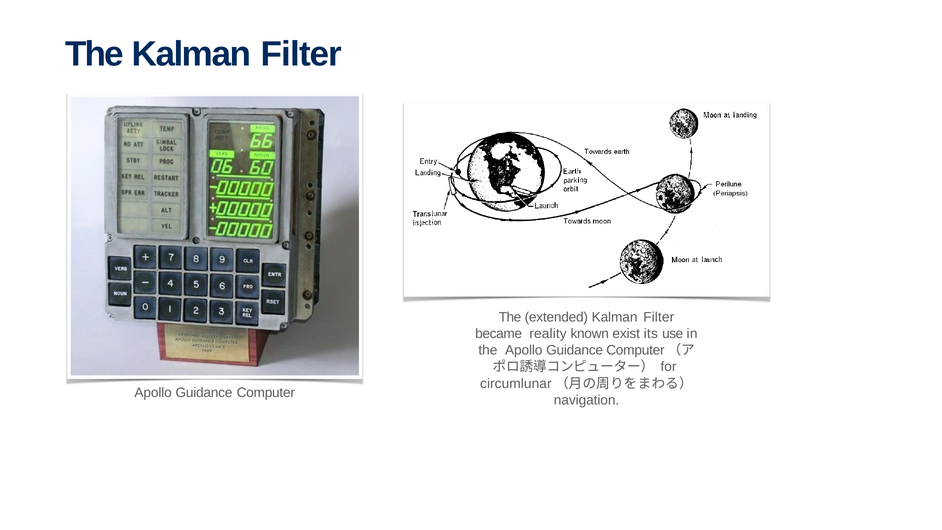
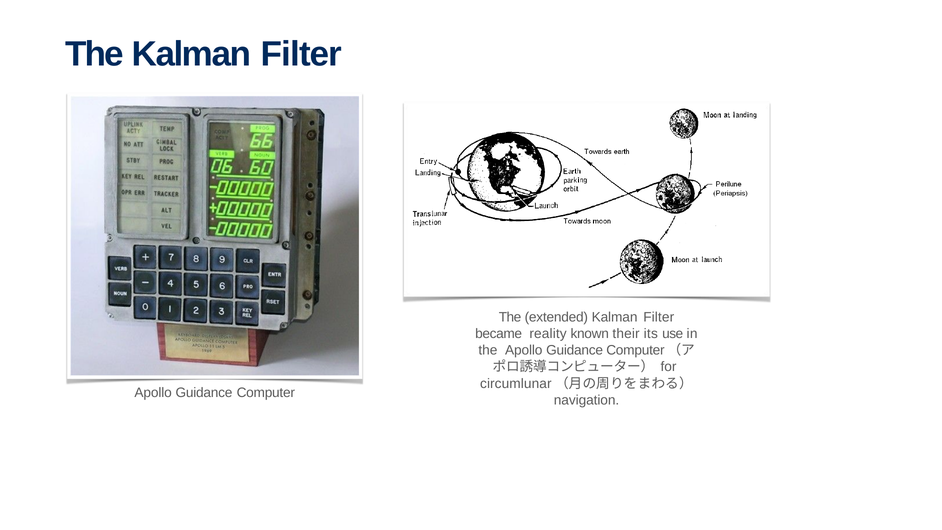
exist: exist -> their (626, 334)
